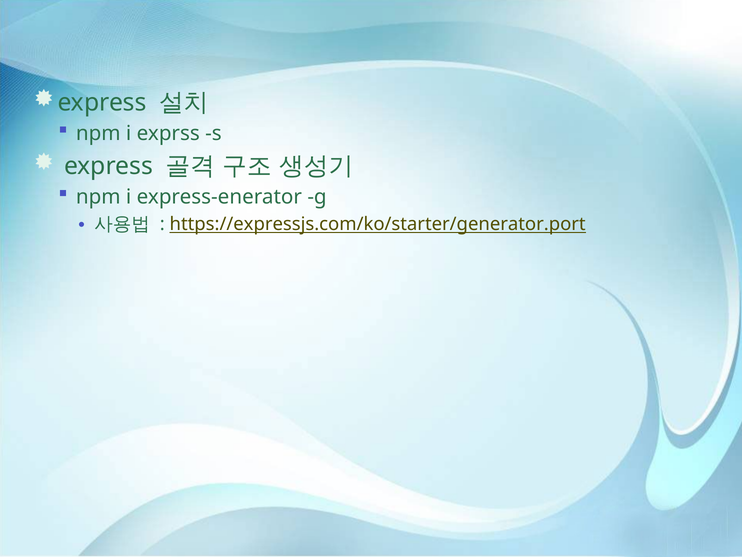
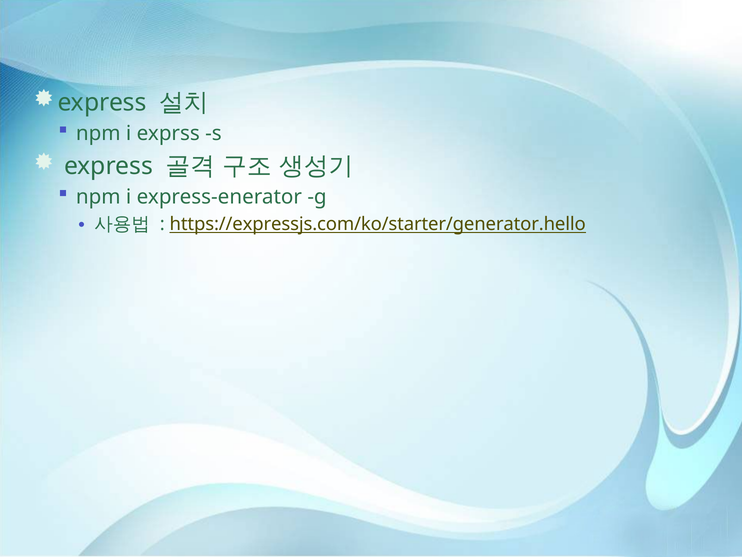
https://expressjs.com/ko/starter/generator.port: https://expressjs.com/ko/starter/generator.port -> https://expressjs.com/ko/starter/generator.hello (378, 224)
